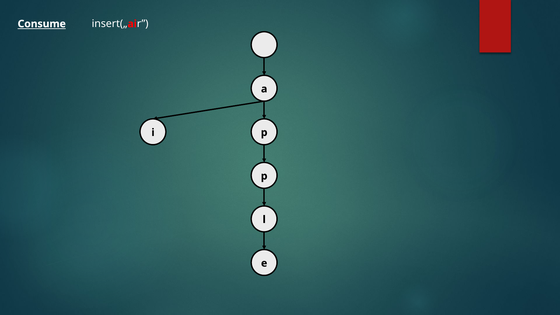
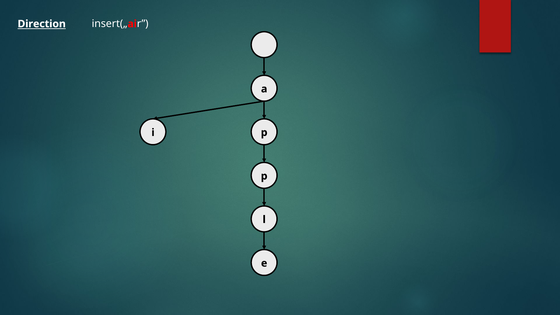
Consume: Consume -> Direction (42, 24)
